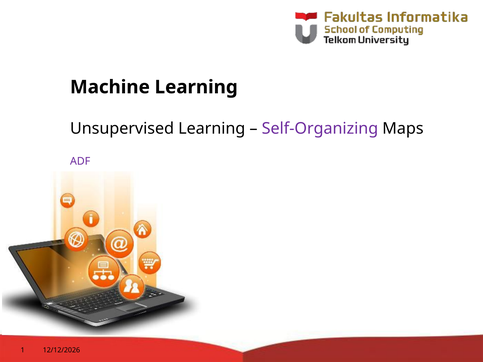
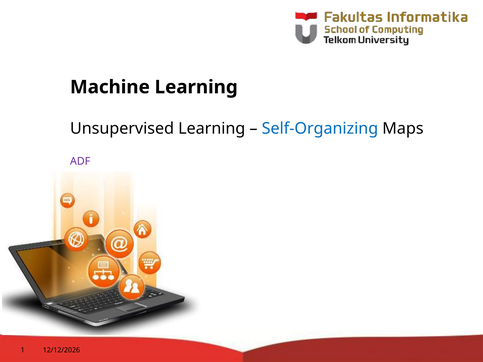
Self-Organizing colour: purple -> blue (320, 129)
